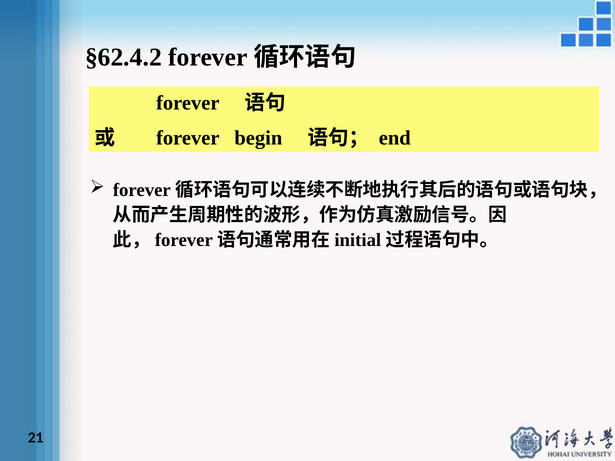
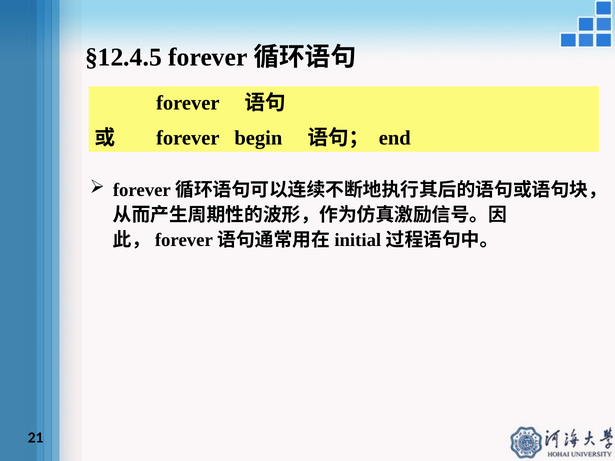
§62.4.2: §62.4.2 -> §12.4.5 (123, 57)
